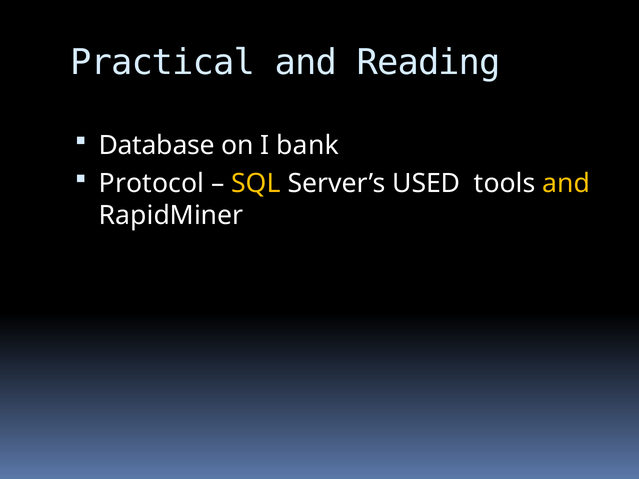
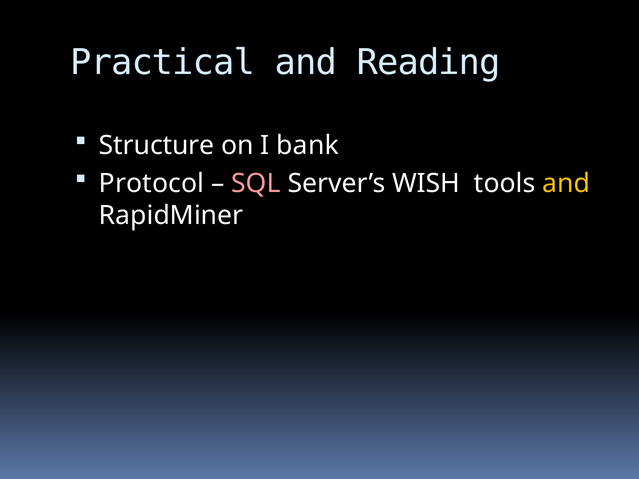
Database: Database -> Structure (157, 146)
SQL colour: yellow -> pink (256, 184)
USED: USED -> WISH (426, 184)
